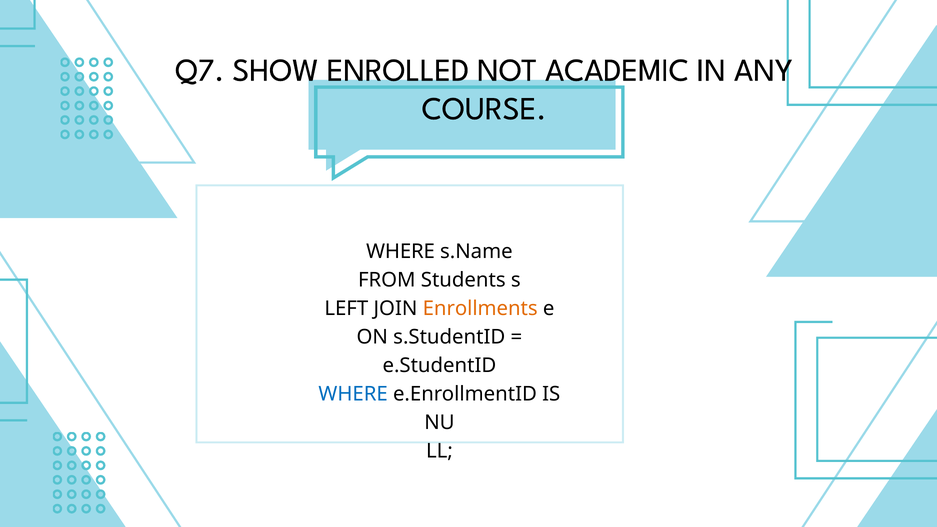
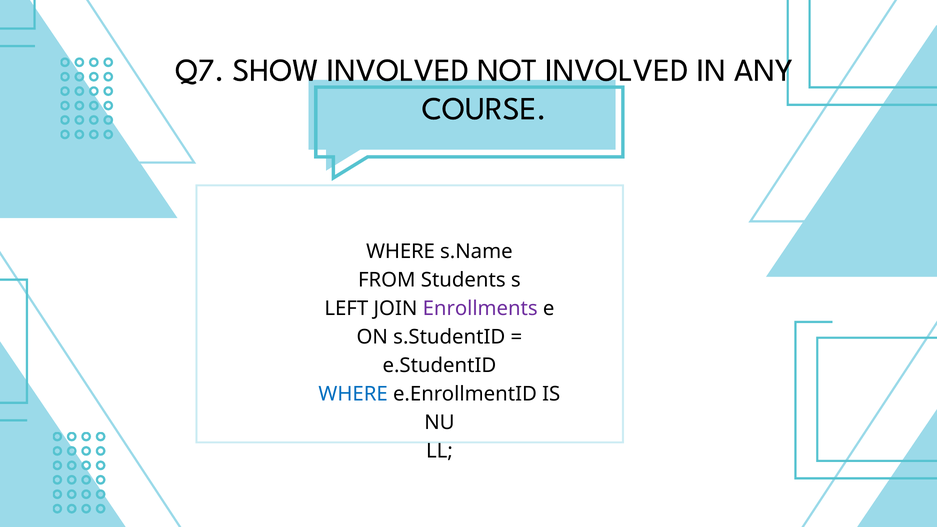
SHOW ENROLLED: ENROLLED -> INVOLVED (398, 70)
NOT ACADEMIC: ACADEMIC -> INVOLVED (617, 70)
Enrollments colour: orange -> purple (480, 309)
